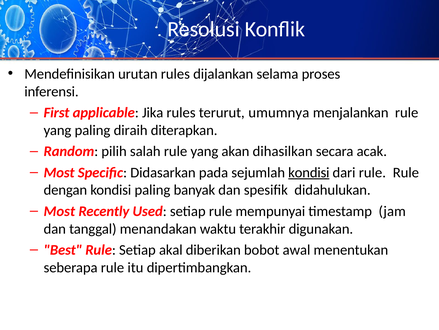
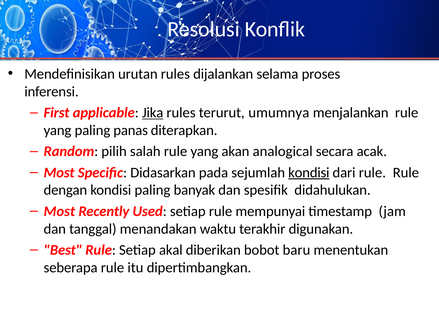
Jika underline: none -> present (153, 112)
diraih: diraih -> panas (131, 130)
dihasilkan: dihasilkan -> analogical (283, 151)
awal: awal -> baru (296, 249)
